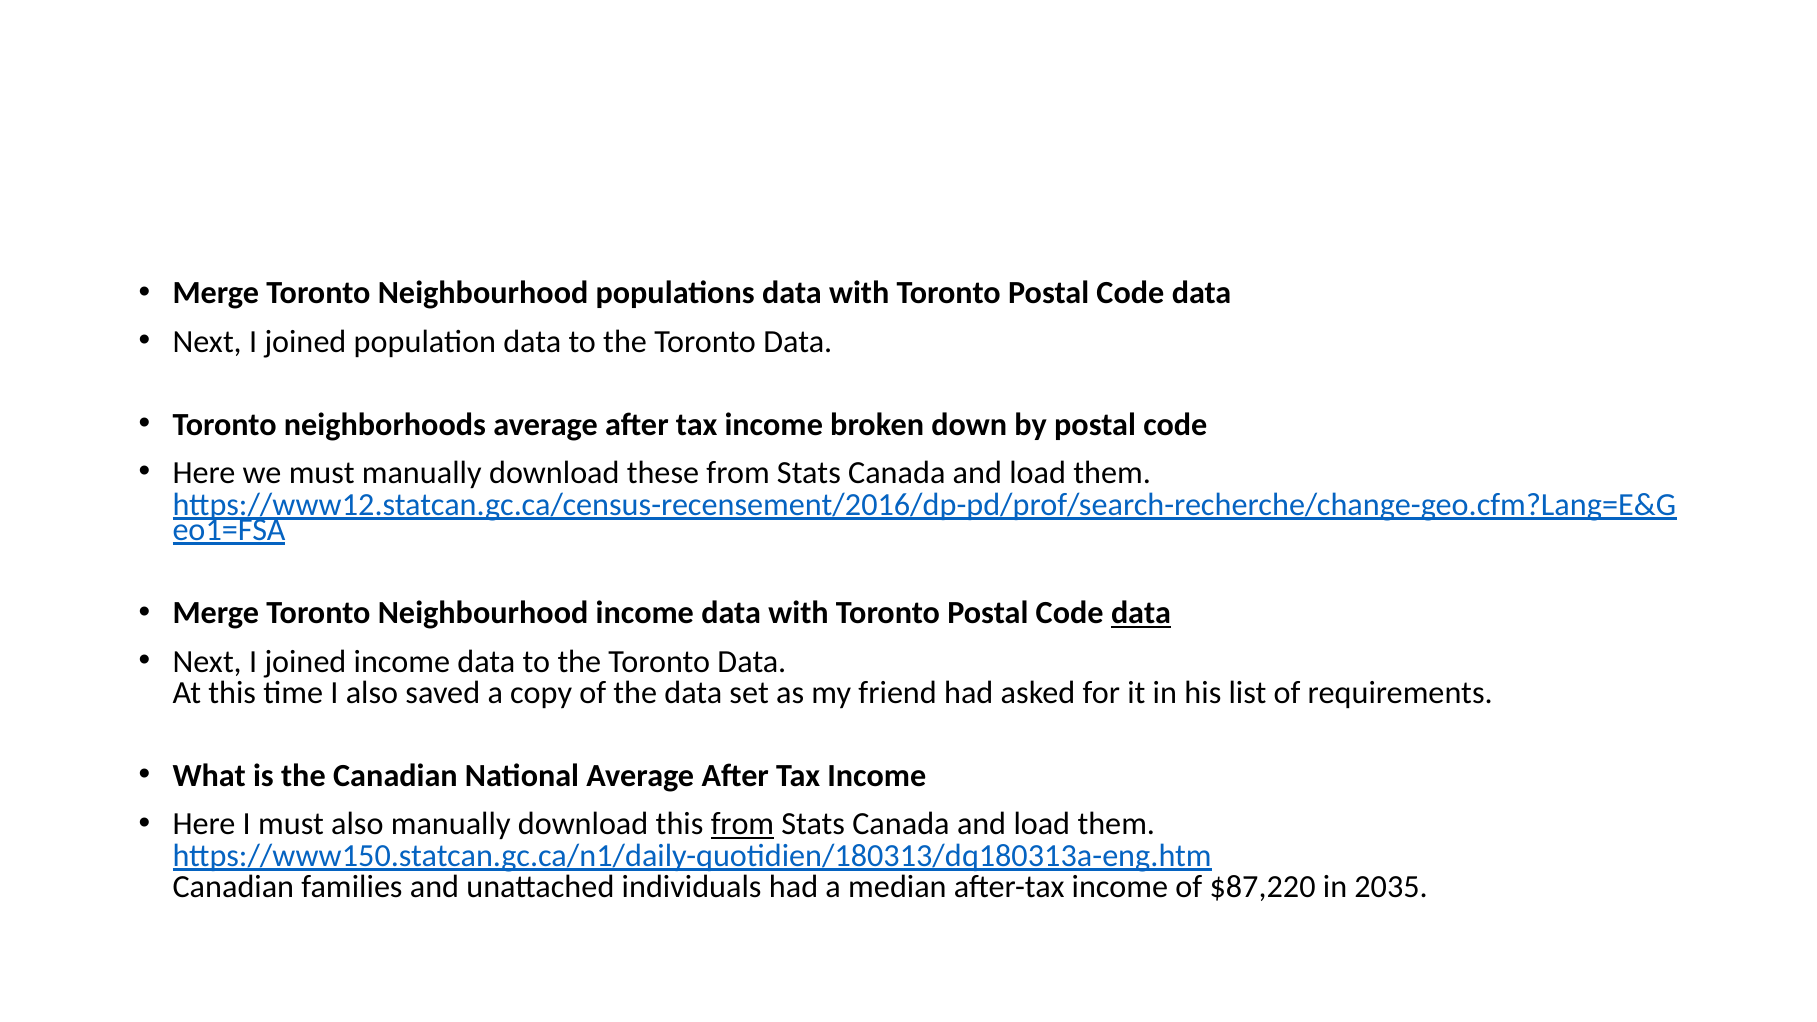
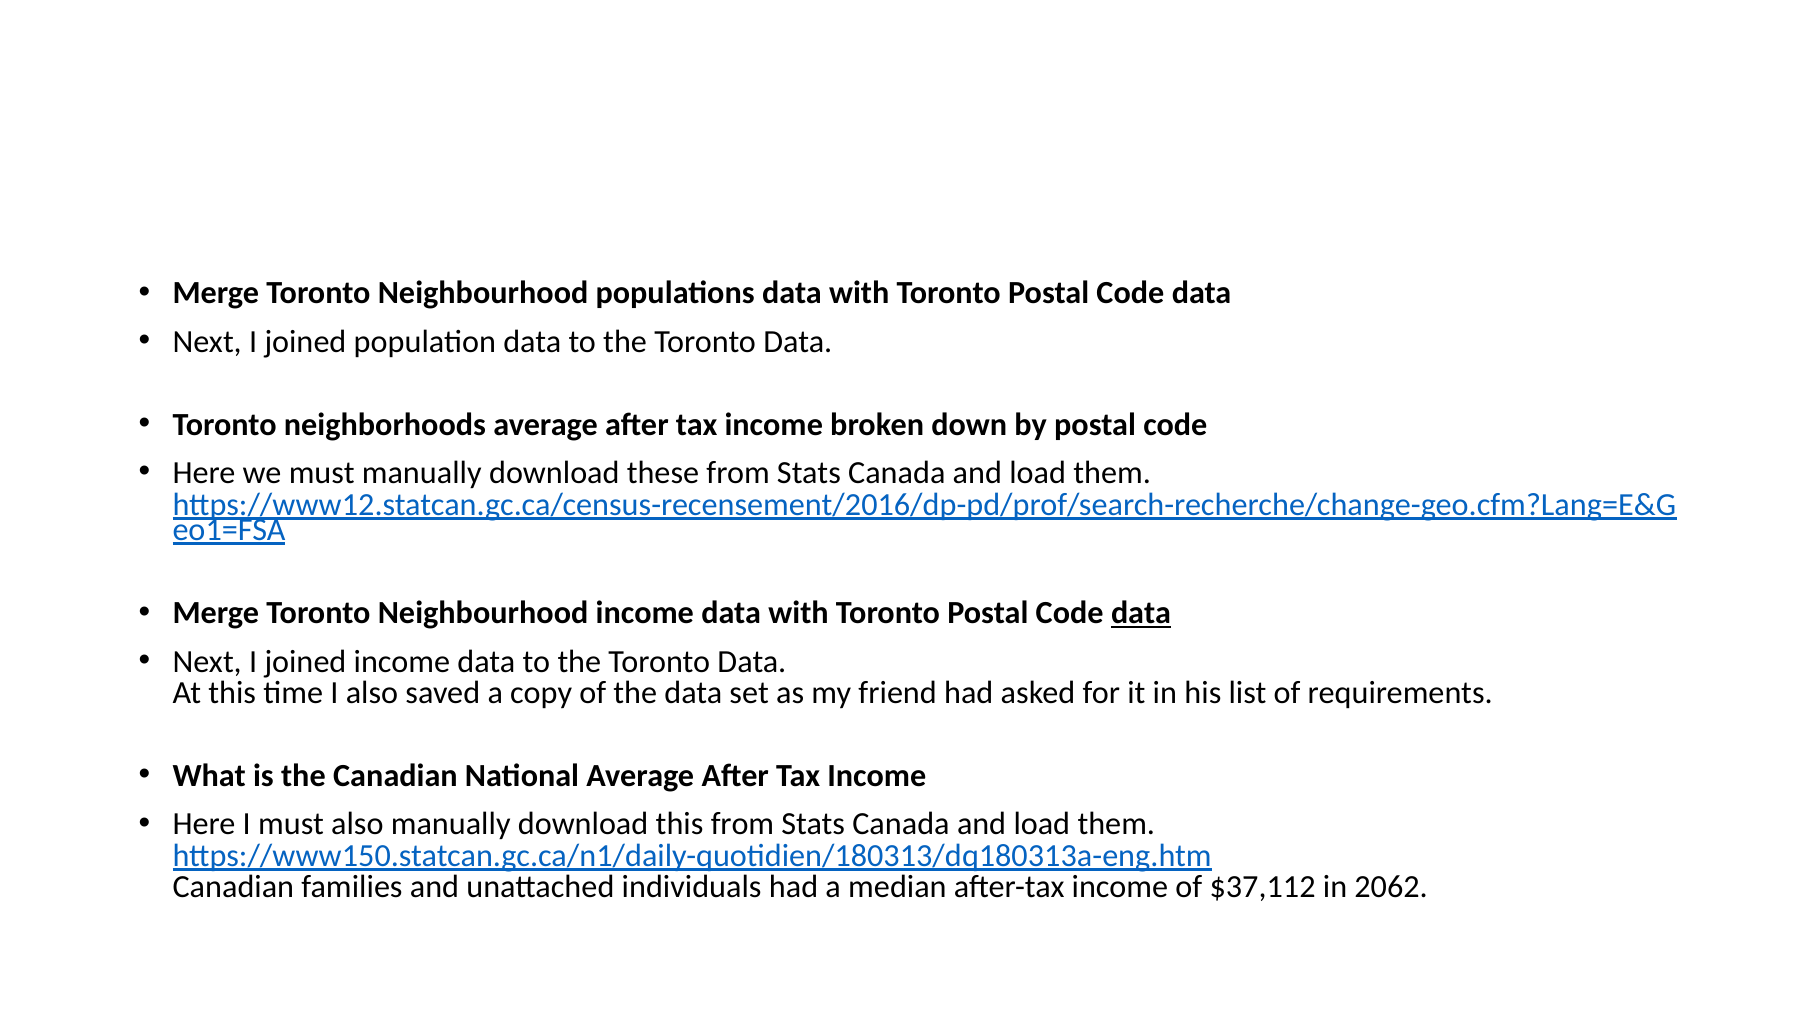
from underline: present -> none (742, 824)
$87,220: $87,220 -> $37,112 (1263, 887)
2035: 2035 -> 2062 (1391, 887)
